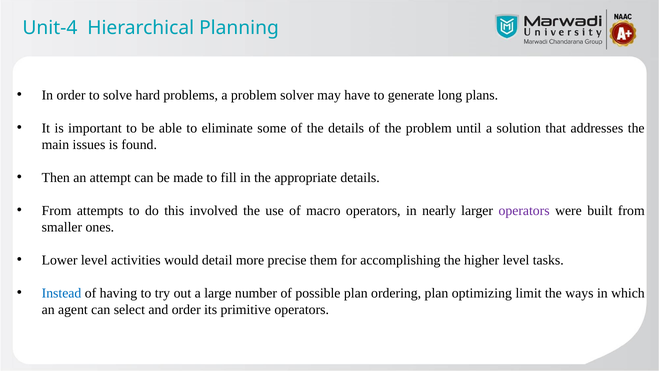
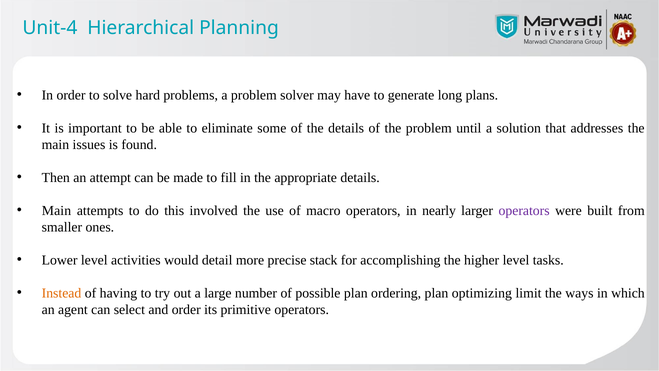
From: From -> Main (56, 210)
them: them -> stack (324, 260)
Instead colour: blue -> orange (61, 293)
